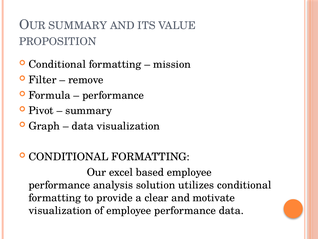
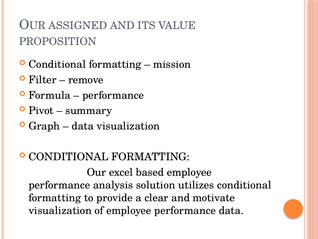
SUMMARY: SUMMARY -> ASSIGNED (78, 26)
